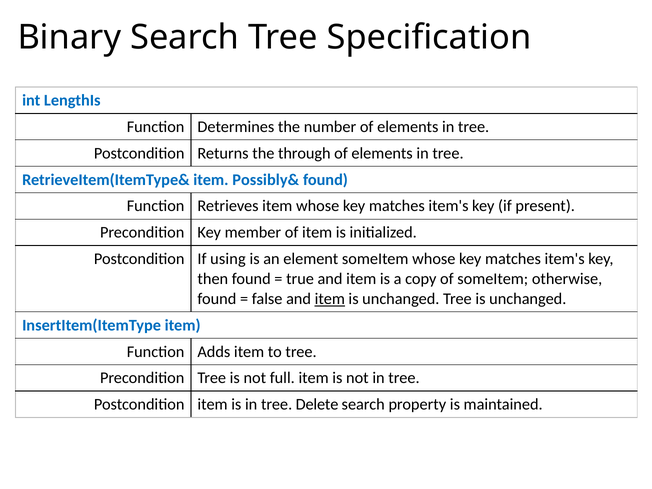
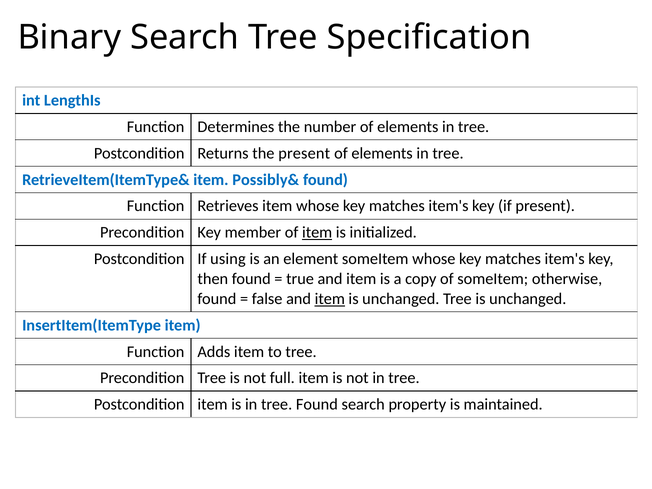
the through: through -> present (304, 153)
item underline: none -> present (317, 233)
tree Delete: Delete -> Found (317, 405)
